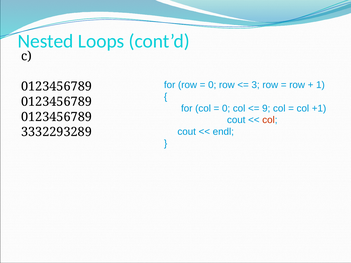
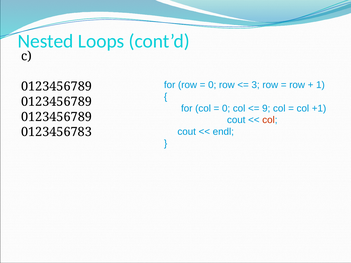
3332293289: 3332293289 -> 0123456783 (56, 132)
